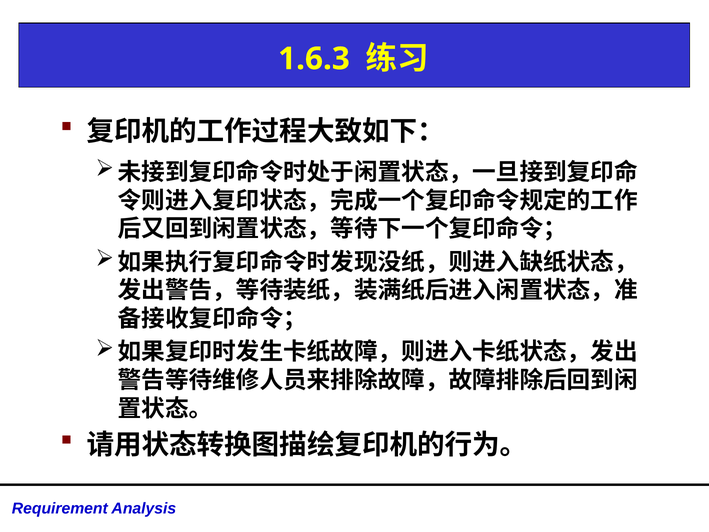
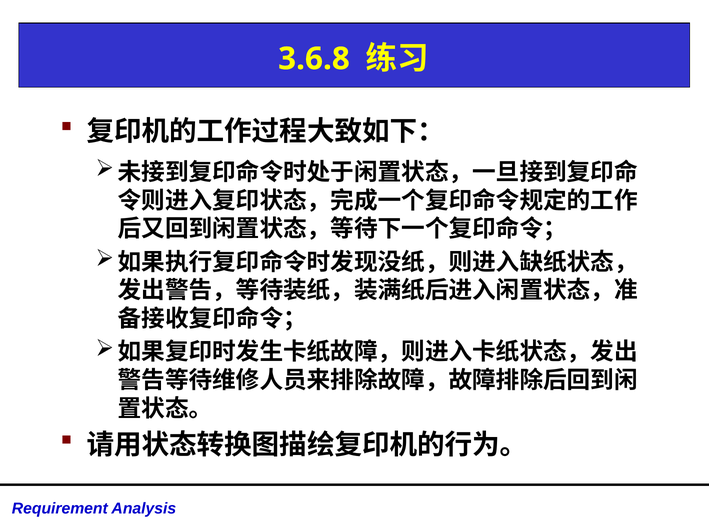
1.6.3: 1.6.3 -> 3.6.8 (314, 59)
